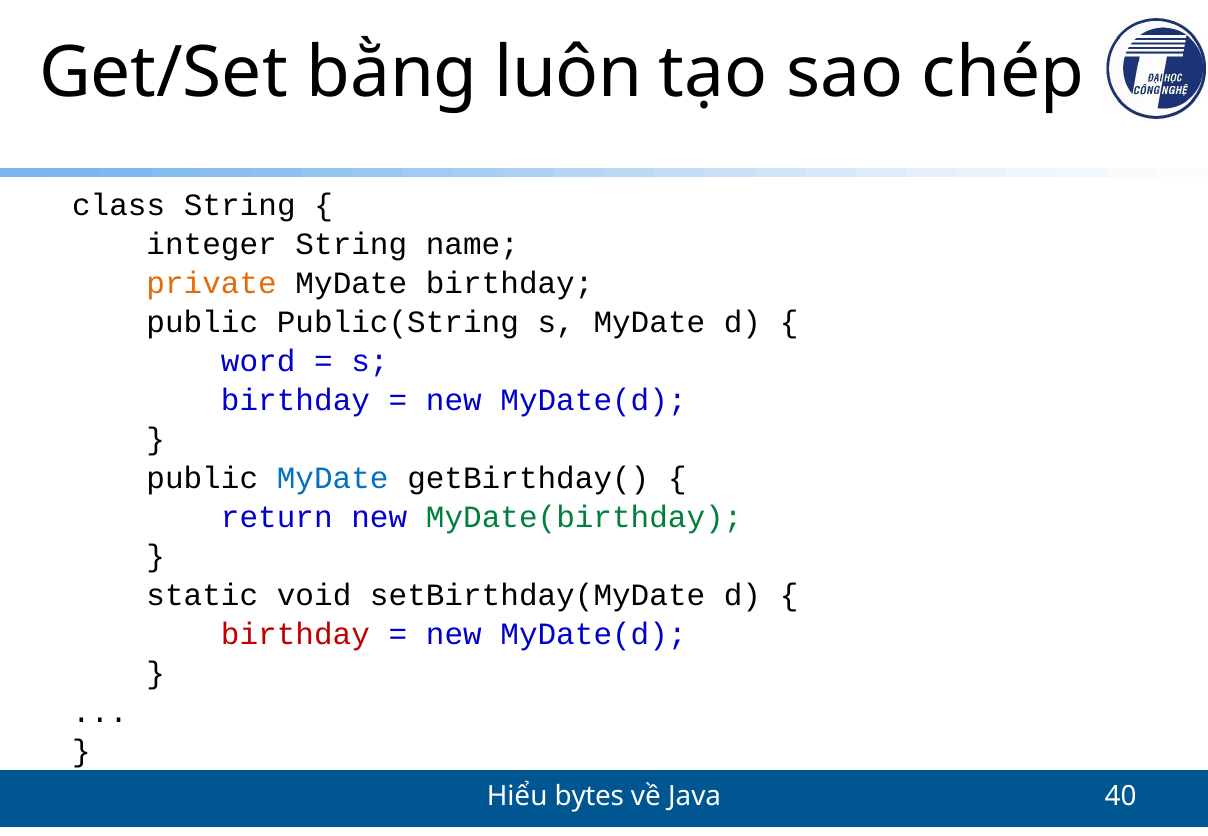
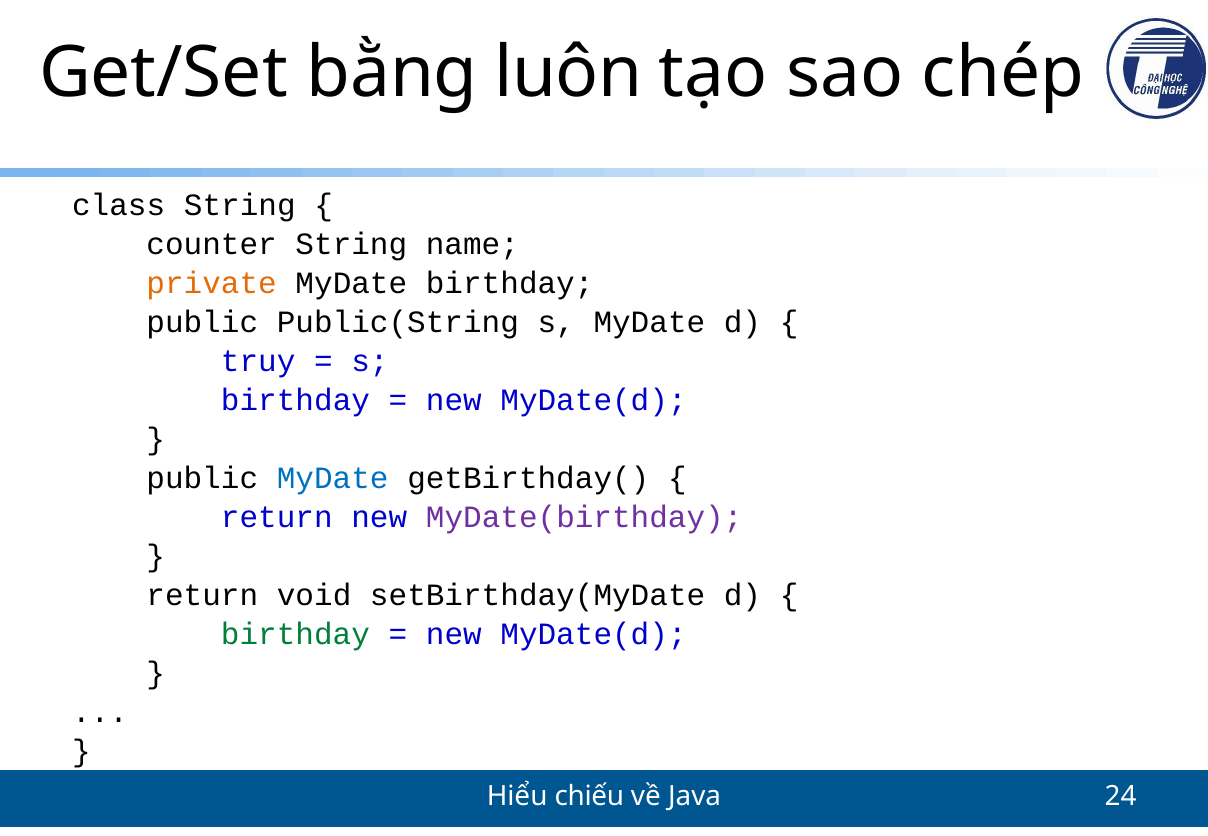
integer: integer -> counter (212, 244)
word: word -> truy (258, 361)
MyDate(birthday colour: green -> purple (584, 517)
static: static -> return (202, 596)
birthday colour: red -> green (295, 635)
bytes: bytes -> chiếu (589, 797)
40: 40 -> 24 (1121, 797)
